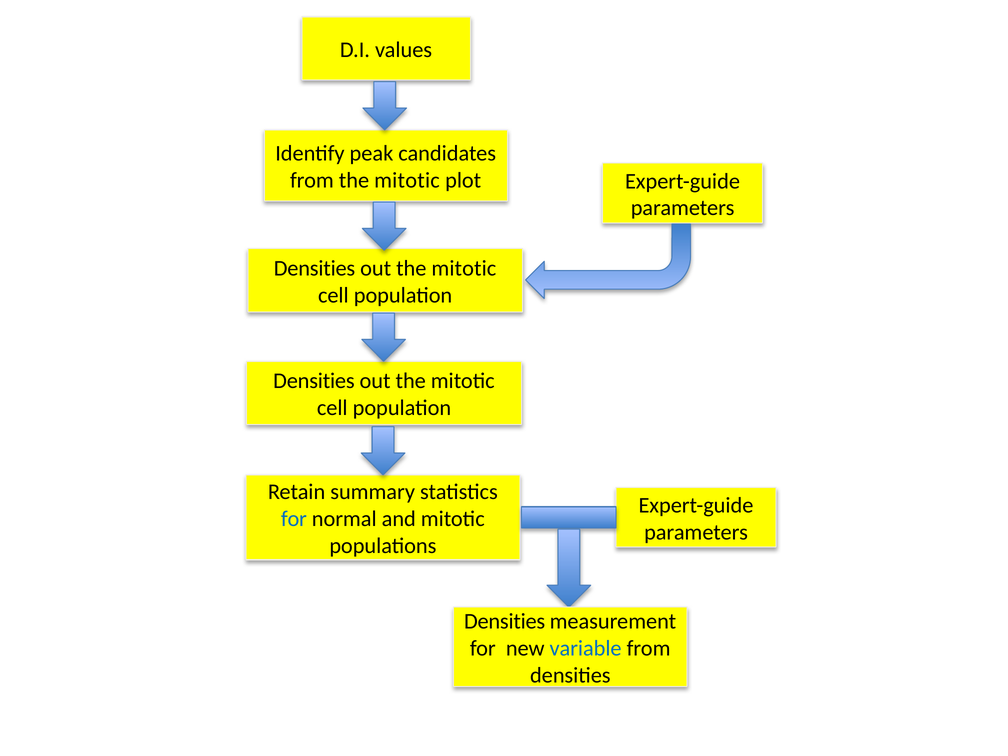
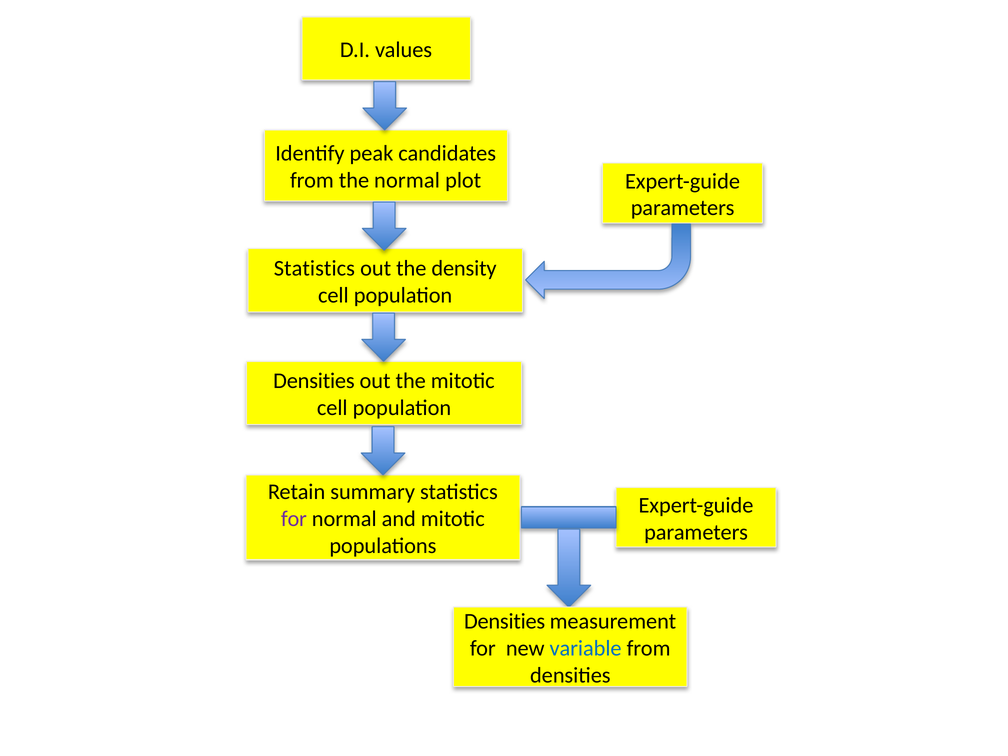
from the mitotic: mitotic -> normal (407, 180)
Densities: Densities -> Statistics (314, 268)
mitotic: mitotic -> density (464, 268)
for colour: blue -> purple (294, 519)
